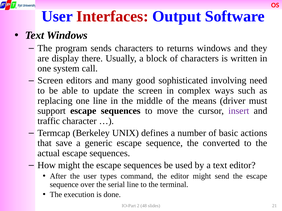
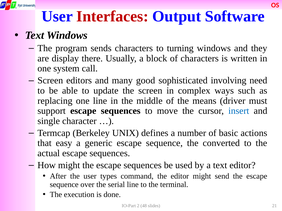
returns: returns -> turning (180, 48)
insert colour: purple -> blue (239, 111)
traffic: traffic -> single (49, 121)
save: save -> easy (64, 143)
